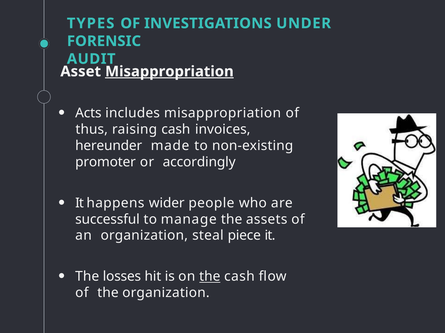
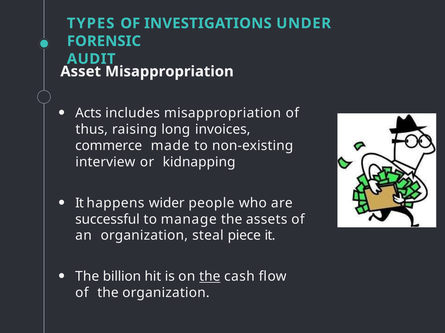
Misappropriation underline: present -> none (169, 72)
raising cash: cash -> long (176, 130)
hereunder: hereunder -> commerce (109, 146)
promoter: promoter -> interview (105, 162)
accordingly: accordingly -> kidnapping (199, 162)
losses: losses -> billion (122, 277)
